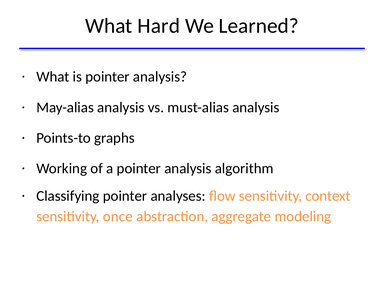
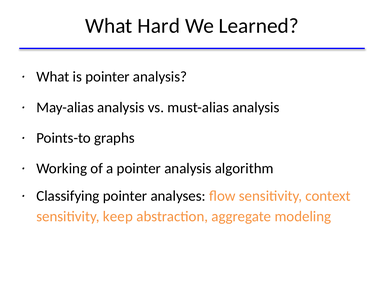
once: once -> keep (118, 216)
